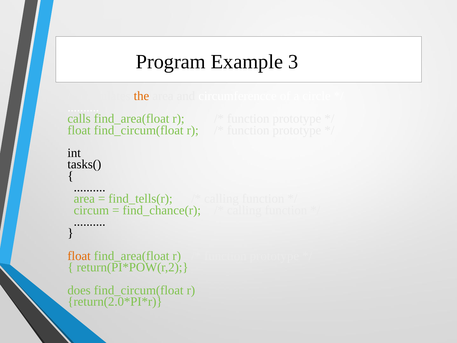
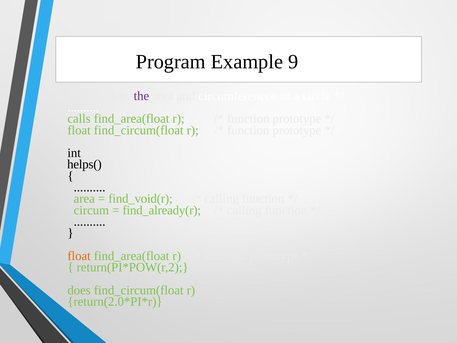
3: 3 -> 9 (293, 62)
the colour: orange -> purple (141, 96)
tasks(: tasks( -> helps( (84, 164)
find_tells(r: find_tells(r -> find_void(r (140, 199)
find_chance(r: find_chance(r -> find_already(r (162, 210)
